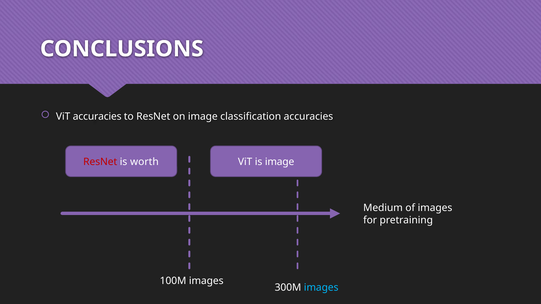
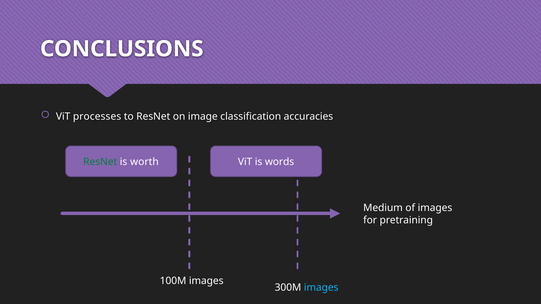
ViT accuracies: accuracies -> processes (97, 117)
ResNet colour: red -> green (100, 162)
is image: image -> words (280, 162)
